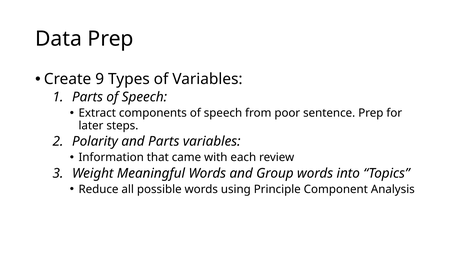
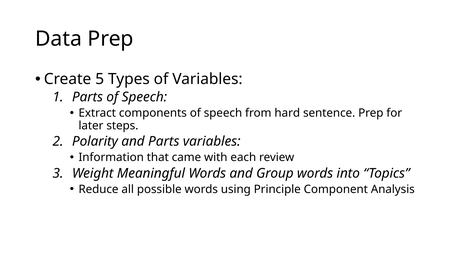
9: 9 -> 5 (100, 79)
poor: poor -> hard (287, 113)
